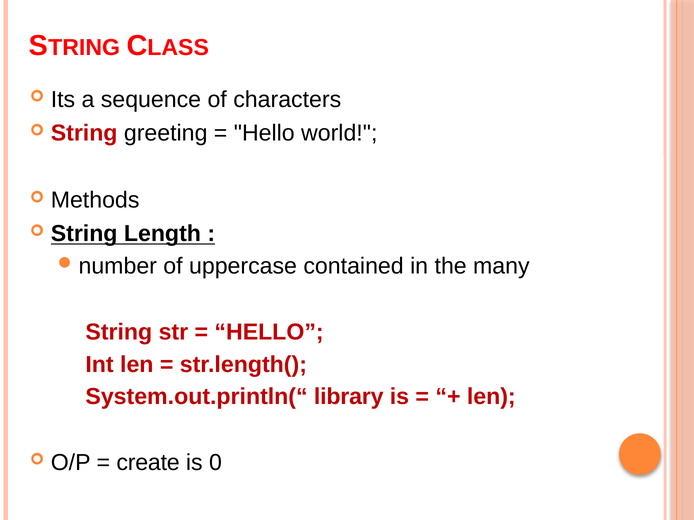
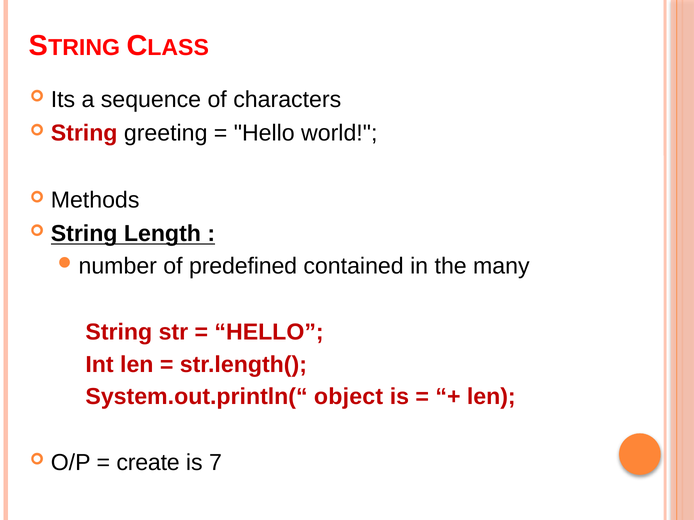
uppercase: uppercase -> predefined (243, 266)
library: library -> object (349, 397)
0: 0 -> 7 (215, 463)
